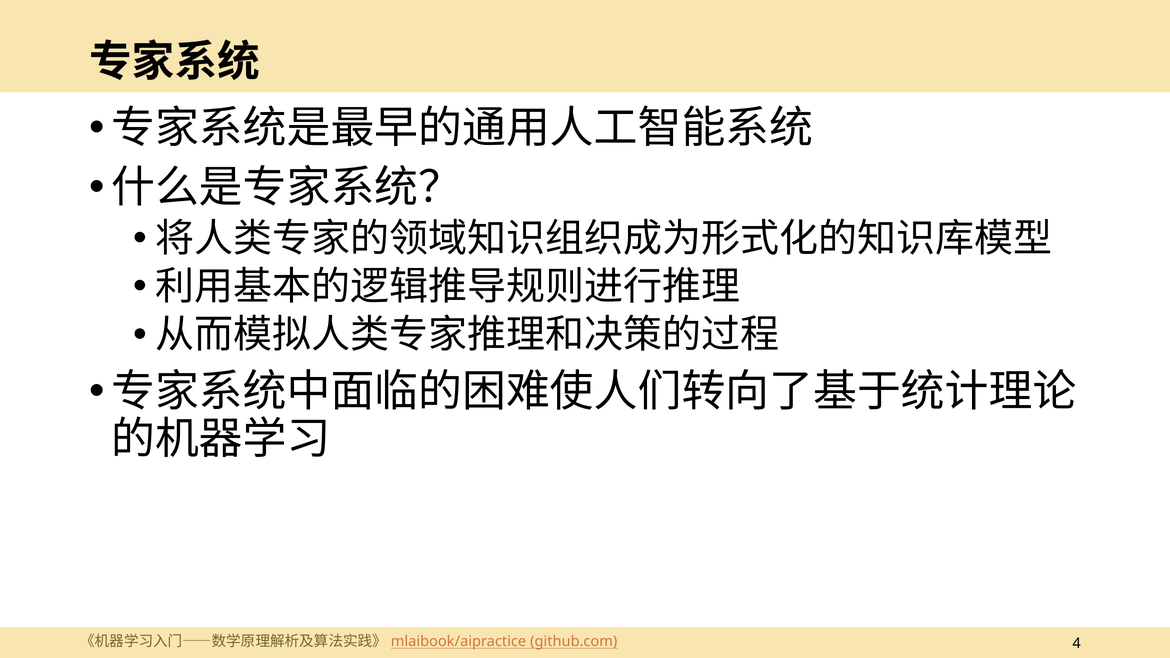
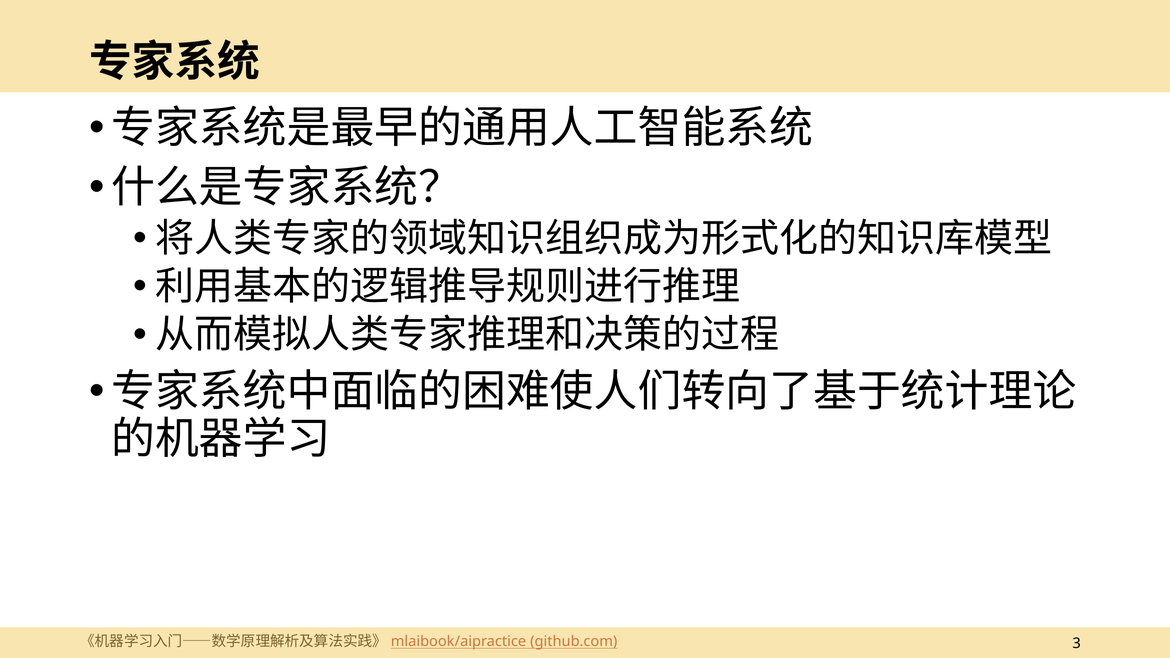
4: 4 -> 3 (1077, 644)
